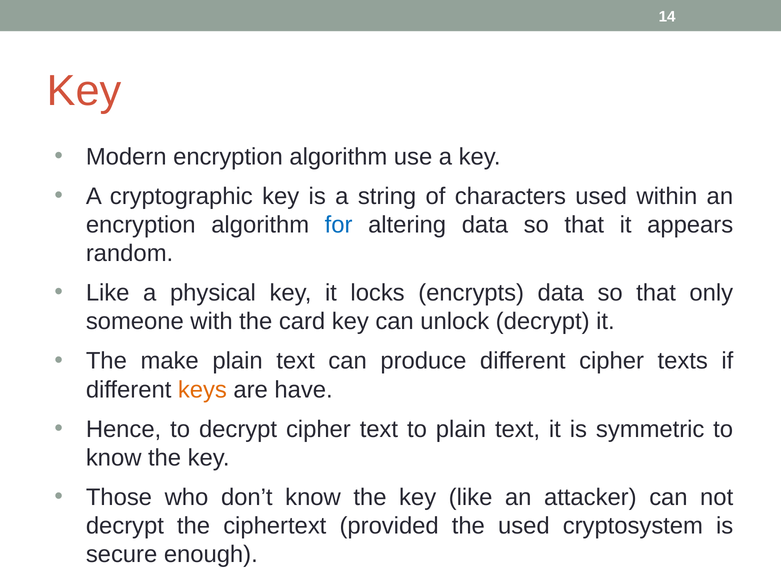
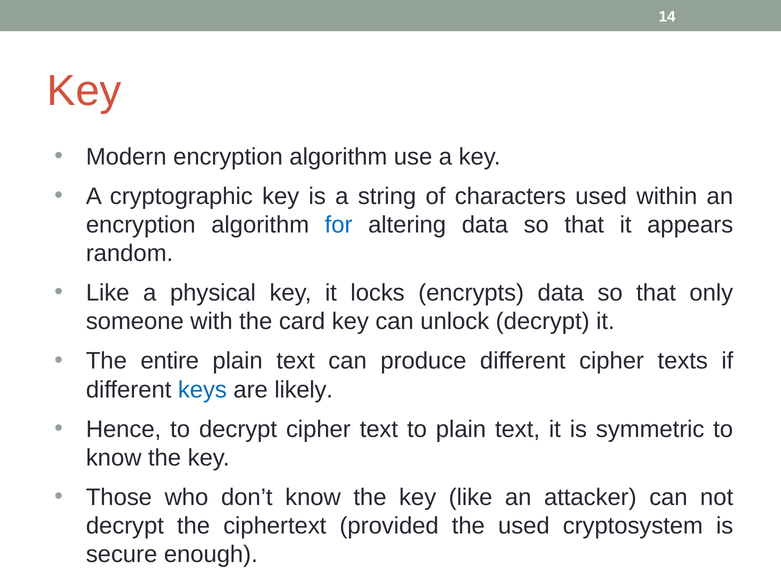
make: make -> entire (170, 361)
keys colour: orange -> blue (202, 390)
have: have -> likely (304, 390)
